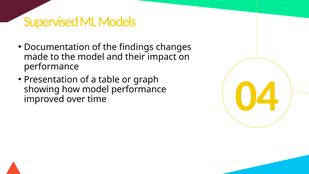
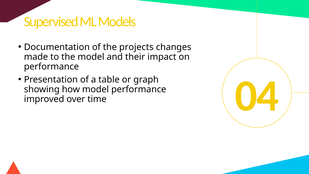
findings: findings -> projects (136, 47)
